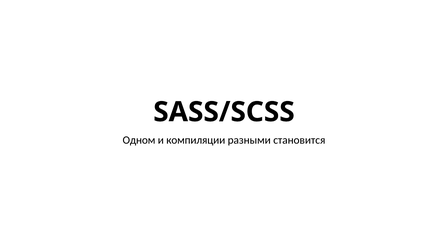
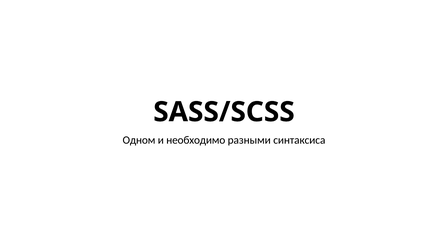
компиляции: компиляции -> необходимо (196, 140)
становится: становится -> синтаксиса (299, 140)
